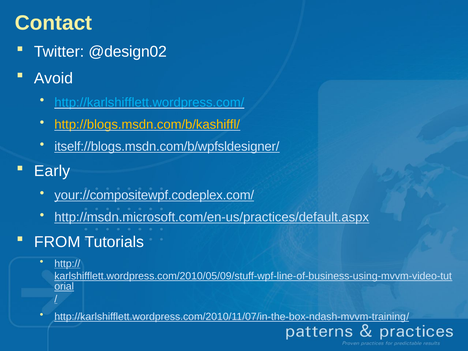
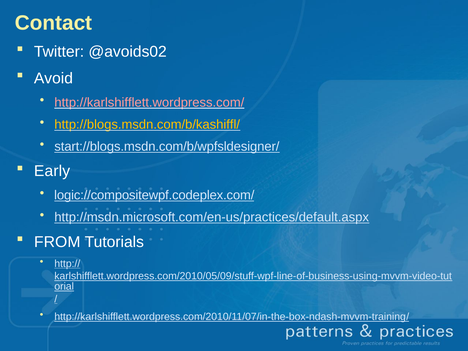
@design02: @design02 -> @avoids02 (128, 52)
http://karlshifflett.wordpress.com/ colour: light blue -> pink (149, 102)
itself://blogs.msdn.com/b/wpfsldesigner/: itself://blogs.msdn.com/b/wpfsldesigner/ -> start://blogs.msdn.com/b/wpfsldesigner/ (167, 147)
your://compositewpf.codeplex.com/: your://compositewpf.codeplex.com/ -> logic://compositewpf.codeplex.com/ (154, 195)
